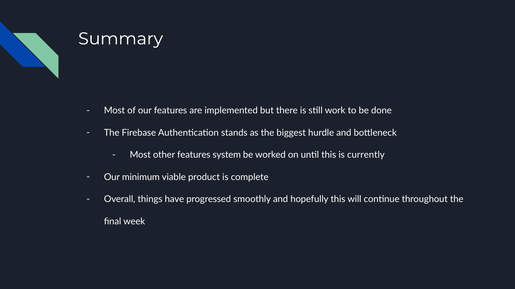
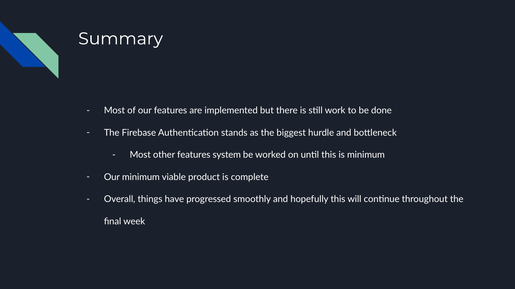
is currently: currently -> minimum (366, 155)
